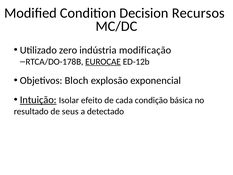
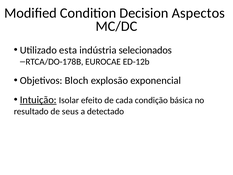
Recursos: Recursos -> Aspectos (198, 13)
zero: zero -> esta (68, 50)
modificação: modificação -> selecionados (145, 50)
EUROCAE underline: present -> none (103, 62)
